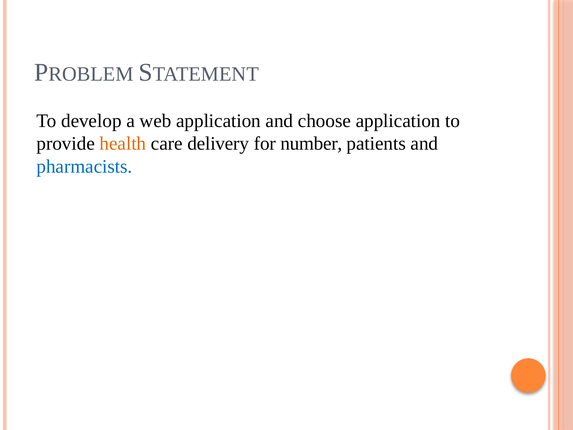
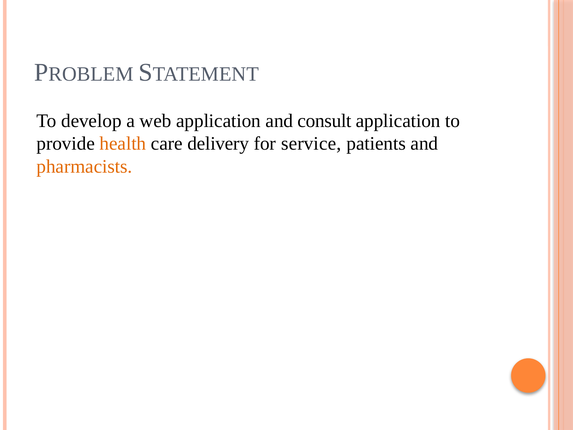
choose: choose -> consult (325, 121)
number: number -> service (311, 144)
pharmacists colour: blue -> orange (84, 167)
